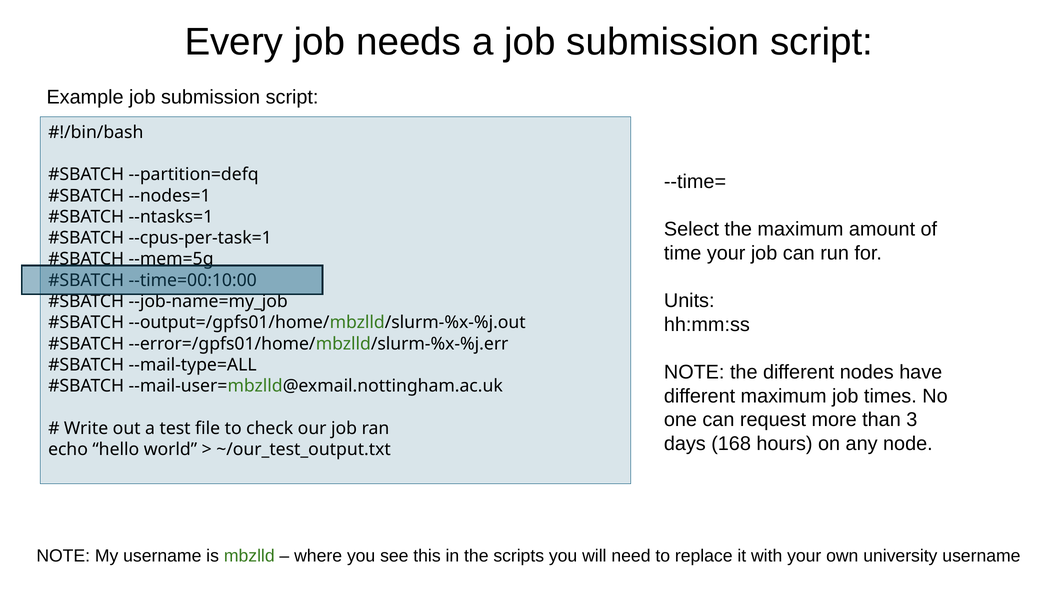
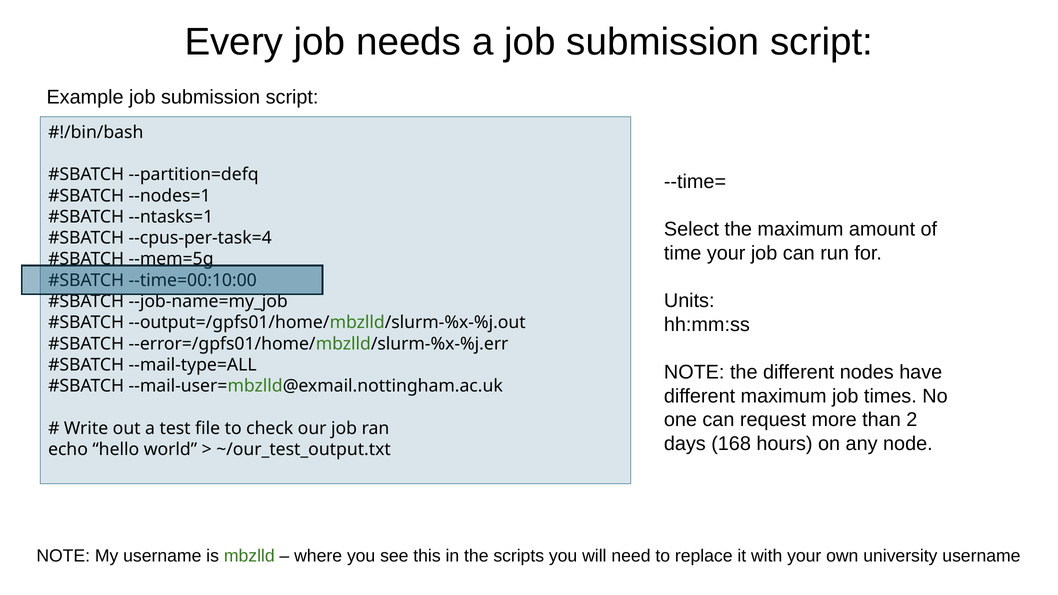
--cpus-per-task=1: --cpus-per-task=1 -> --cpus-per-task=4 (200, 238)
3: 3 -> 2 (912, 420)
